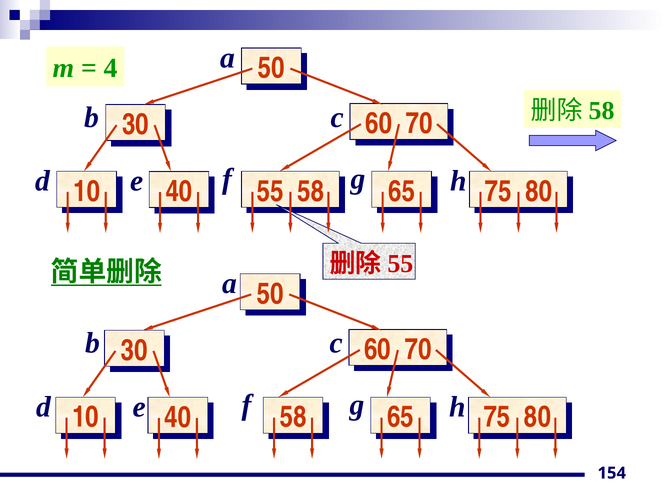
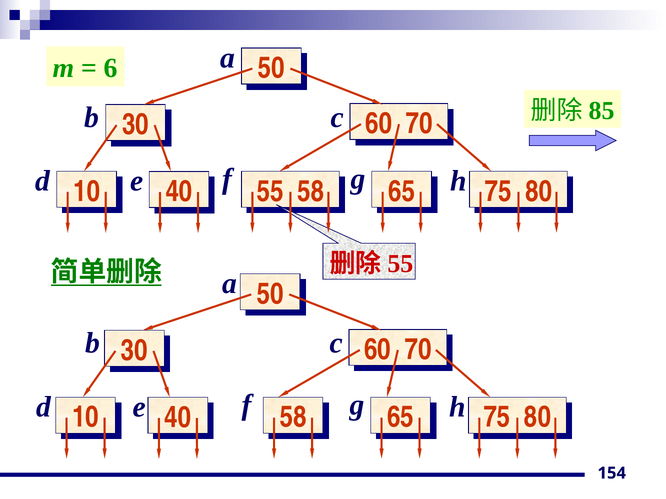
4: 4 -> 6 (111, 68)
58: 58 -> 85 (602, 111)
